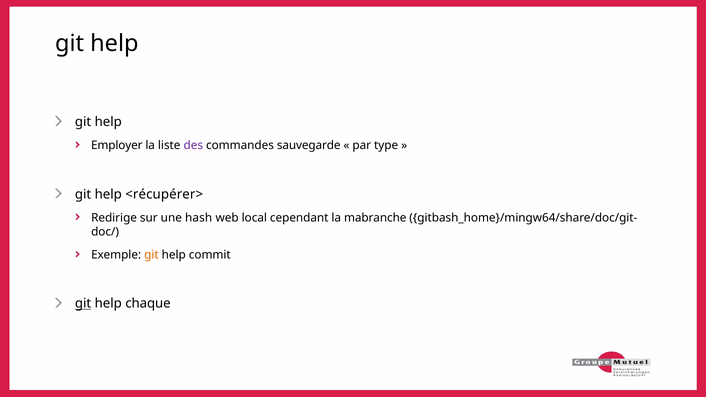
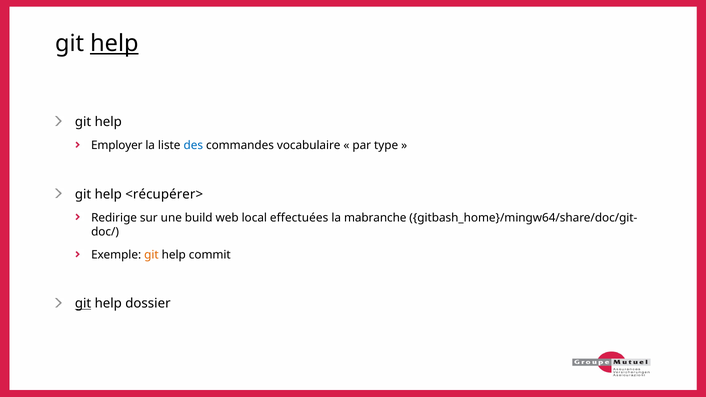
help underline: none -> present (114, 44)
des colour: purple -> blue (193, 146)
sauvegarde: sauvegarde -> vocabulaire (309, 146)
hash: hash -> build (199, 218)
cependant: cependant -> effectuées (299, 218)
chaque: chaque -> dossier (148, 304)
